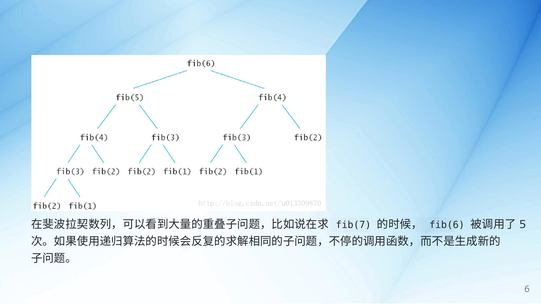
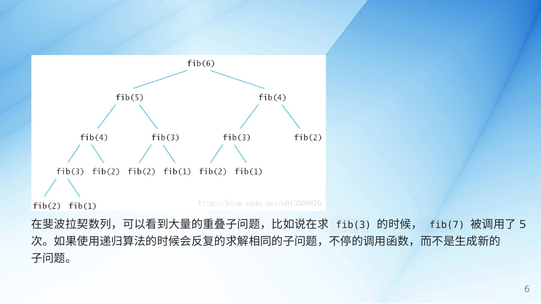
fib(7: fib(7 -> fib(3 (353, 225)
fib(6: fib(6 -> fib(7 (447, 225)
